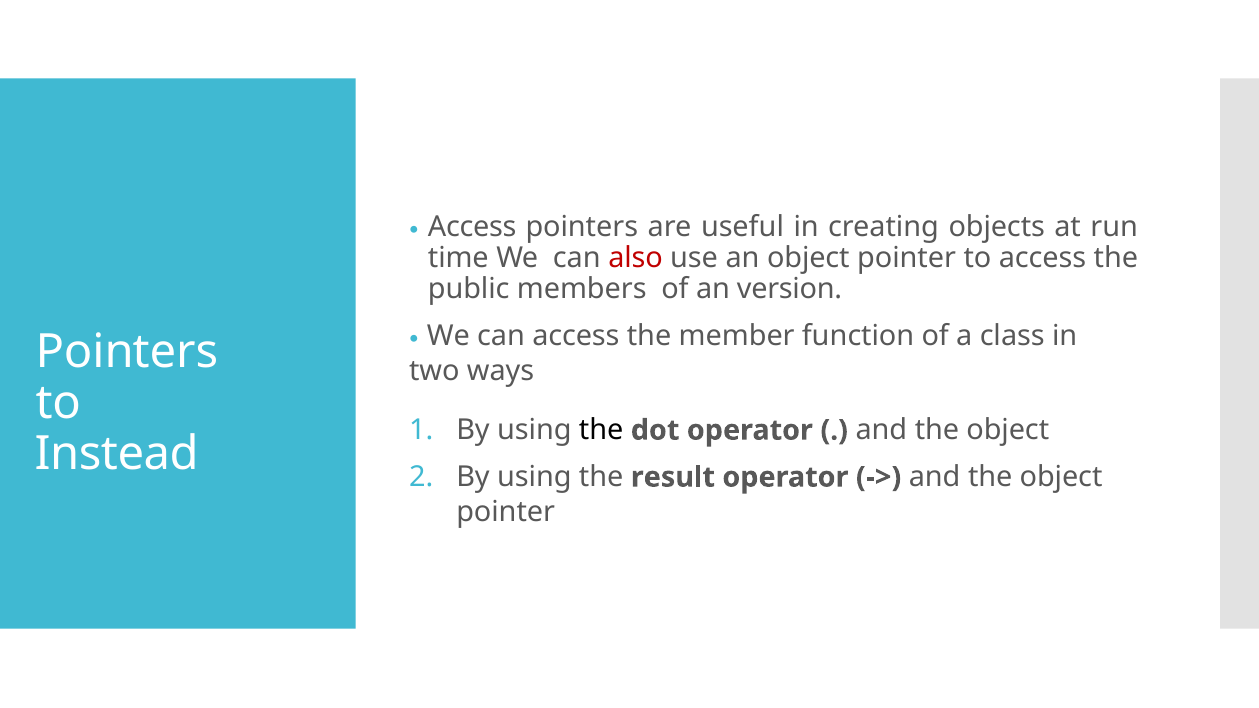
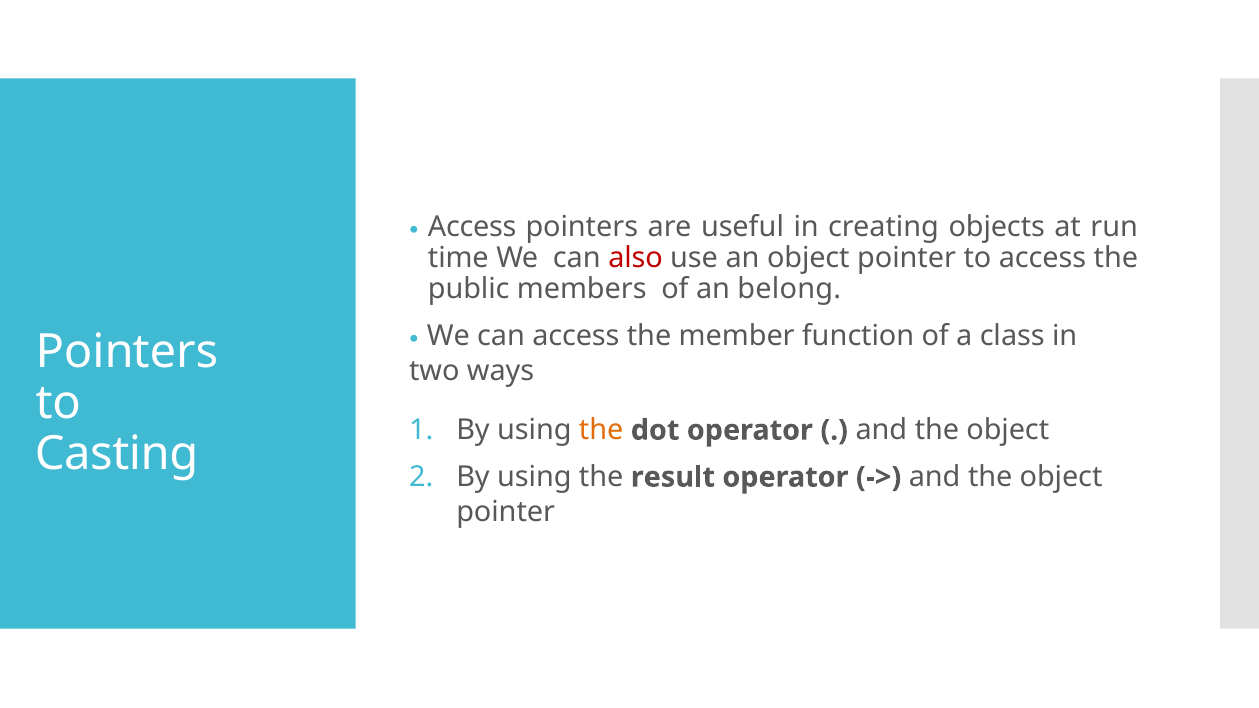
version: version -> belong (789, 289)
the colour: black -> orange (601, 430)
Instead: Instead -> Casting (117, 454)
